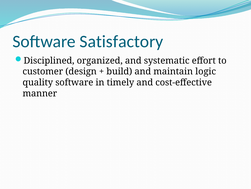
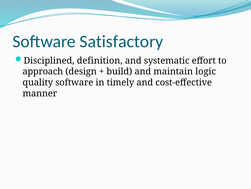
organized: organized -> definition (100, 60)
customer: customer -> approach (43, 71)
